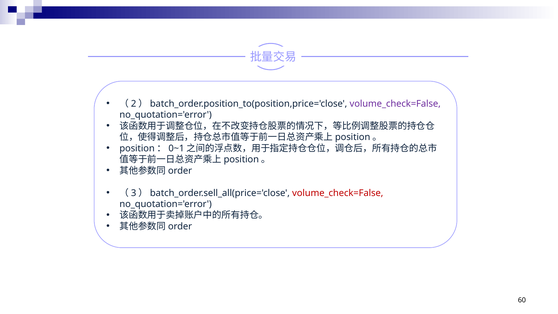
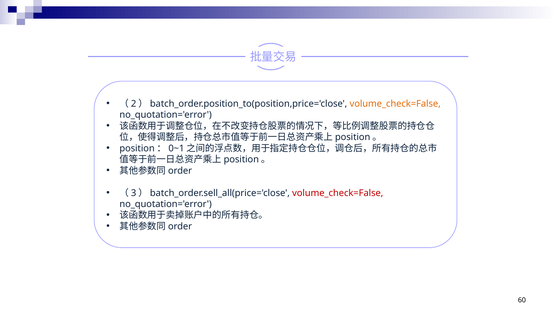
volume_check=False colour: purple -> orange (395, 104)
